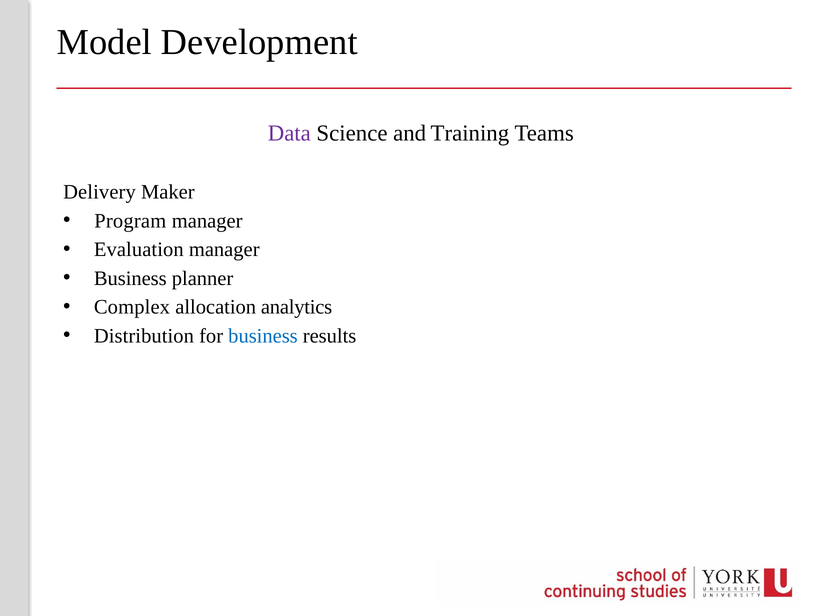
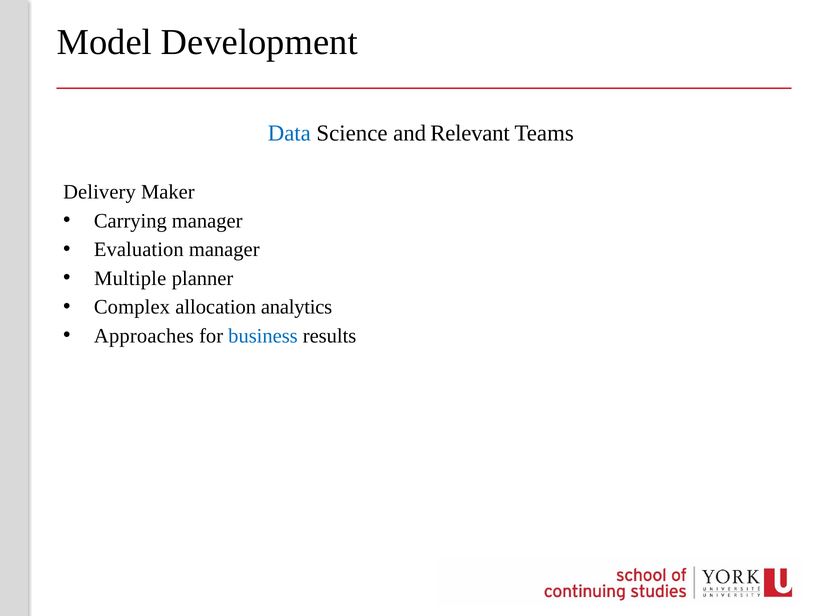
Data colour: purple -> blue (289, 133)
Training: Training -> Relevant (470, 133)
Program: Program -> Carrying (130, 221)
Business: Business -> Multiple (130, 278)
Distribution: Distribution -> Approaches (144, 336)
